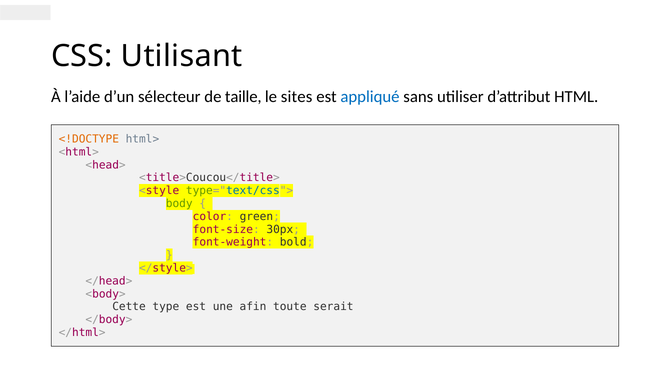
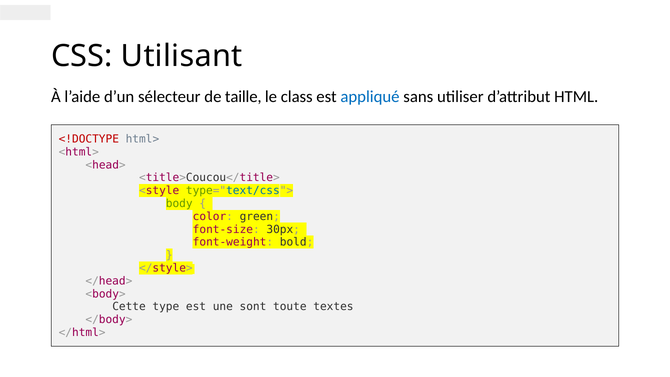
sites: sites -> class (297, 97)
<!DOCTYPE colour: orange -> red (89, 139)
afin: afin -> sont (253, 307)
serait: serait -> textes (333, 307)
